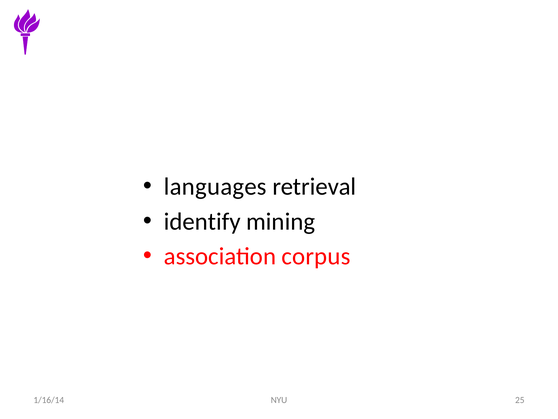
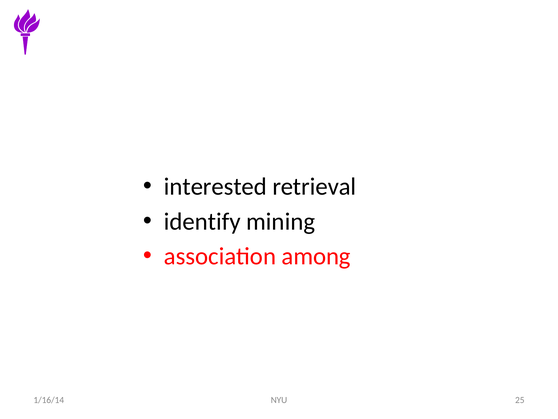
languages: languages -> interested (215, 187)
corpus: corpus -> among (316, 256)
